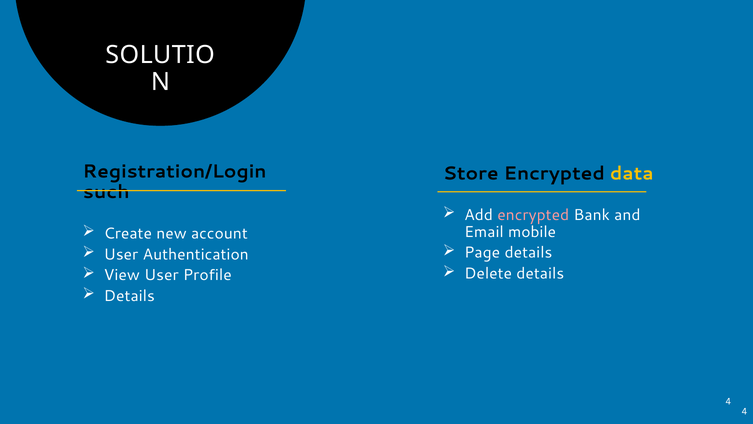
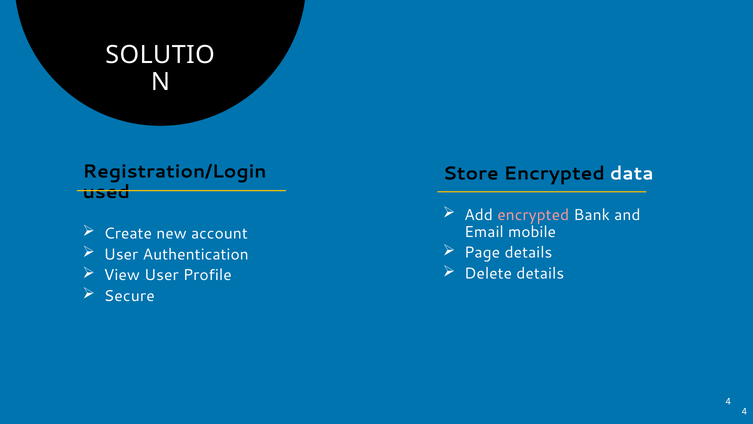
data colour: yellow -> white (632, 173)
such: such -> used (106, 192)
Details: Details -> Secure (129, 296)
